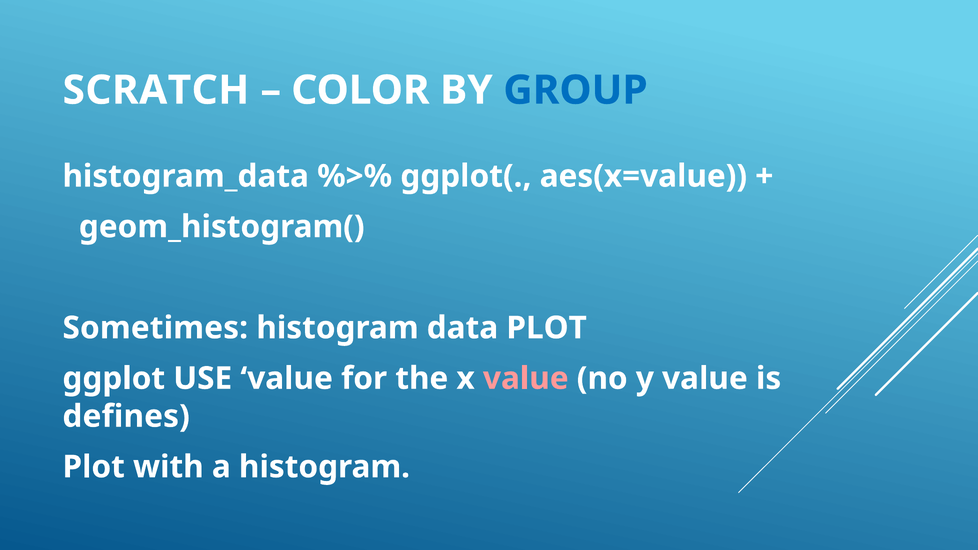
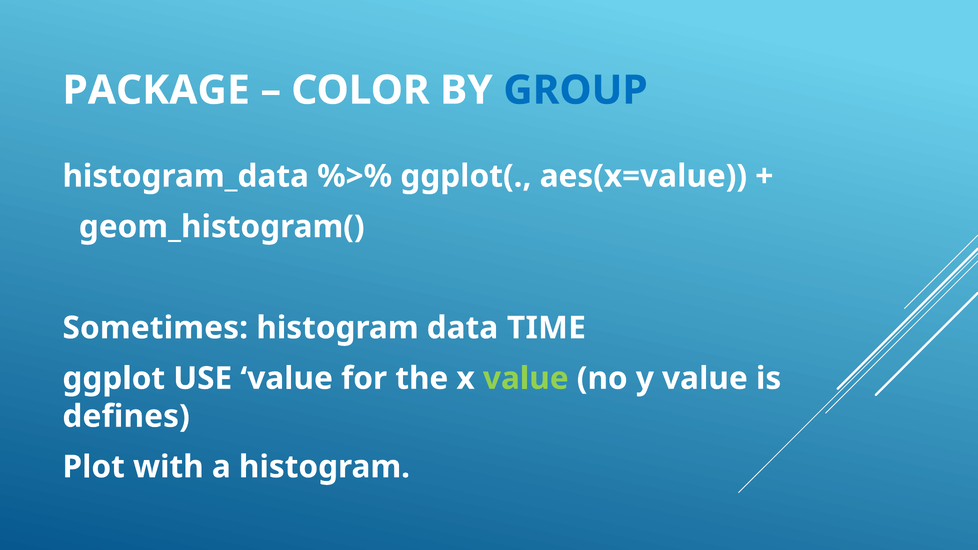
SCRATCH: SCRATCH -> PACKAGE (156, 90)
data PLOT: PLOT -> TIME (546, 328)
value colour: pink -> light green (526, 379)
